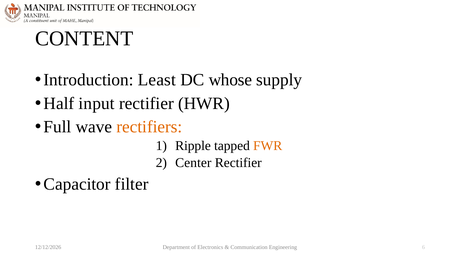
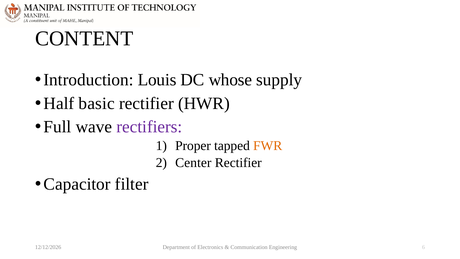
Least: Least -> Louis (157, 80)
input: input -> basic (97, 103)
rectifiers colour: orange -> purple (149, 127)
Ripple: Ripple -> Proper (193, 146)
